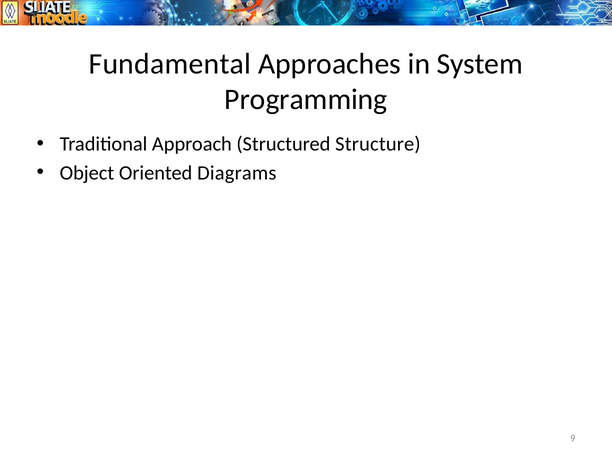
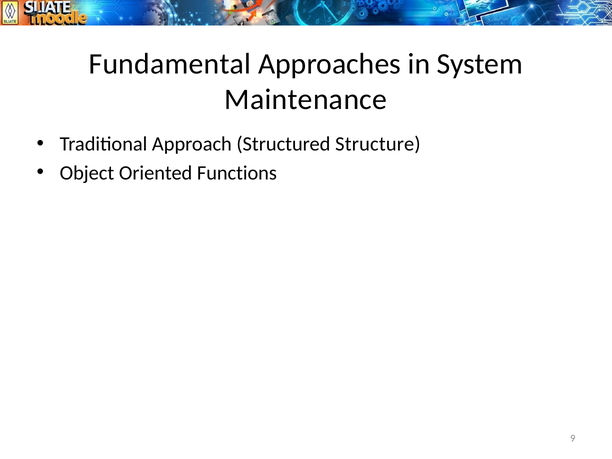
Programming: Programming -> Maintenance (306, 99)
Diagrams: Diagrams -> Functions (237, 173)
